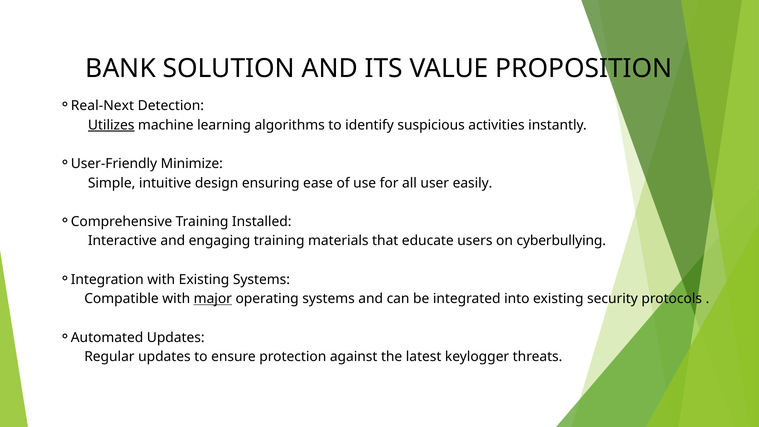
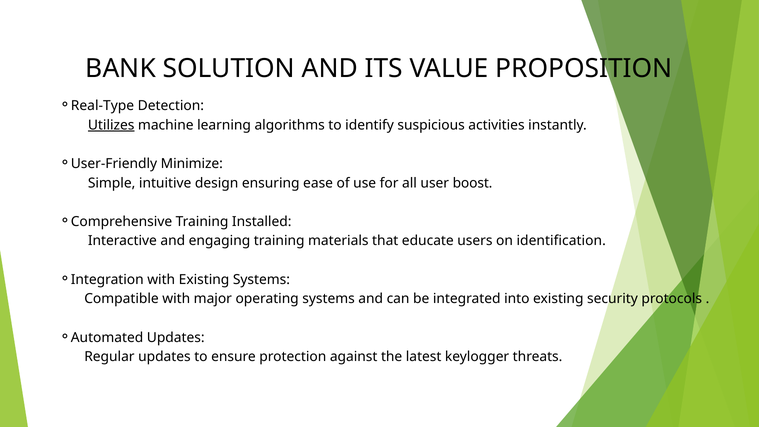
Real-Next: Real-Next -> Real-Type (102, 106)
easily: easily -> boost (473, 183)
cyberbullying: cyberbullying -> identification (561, 241)
major underline: present -> none (213, 299)
